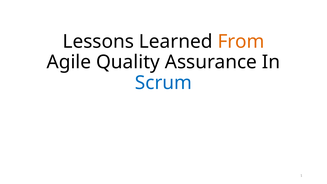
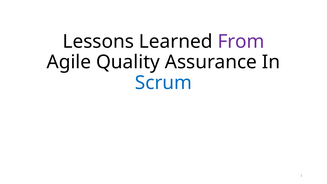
From colour: orange -> purple (241, 42)
